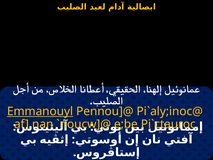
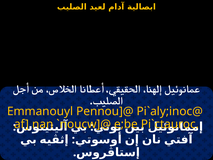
Emmanouyl underline: present -> none (40, 111)
